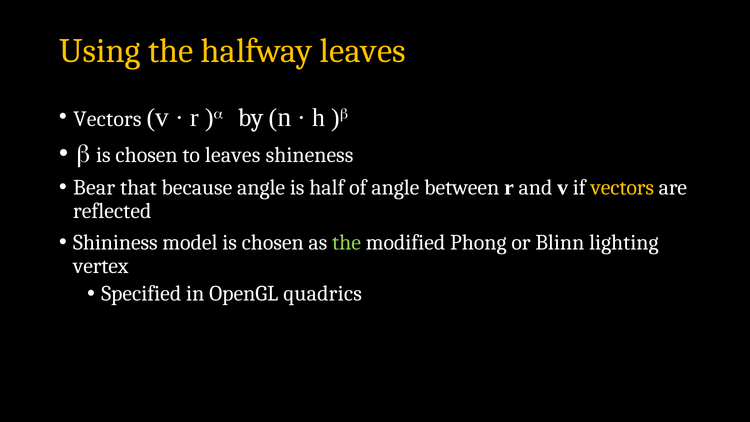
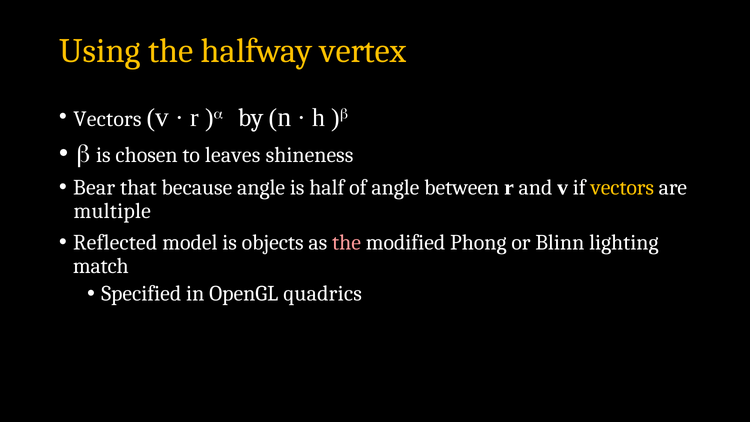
halfway leaves: leaves -> vertex (363, 51)
reflected: reflected -> multiple (112, 211)
Shininess: Shininess -> Reflected (115, 243)
model is chosen: chosen -> objects (273, 243)
the colour: light green -> pink (346, 243)
vertex: vertex -> match (101, 266)
